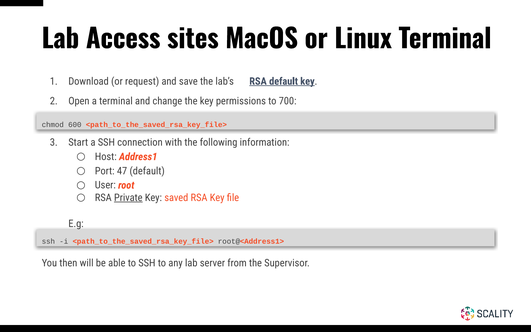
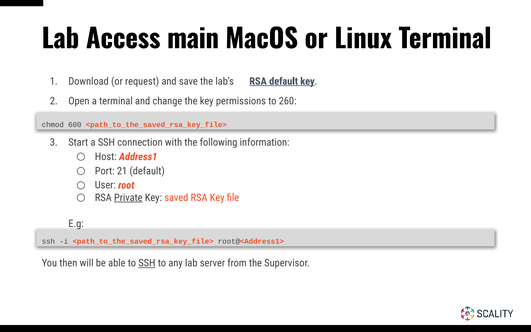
sites: sites -> main (193, 39)
700: 700 -> 260 (288, 101)
47: 47 -> 21 (122, 171)
SSH underline: none -> present (147, 263)
